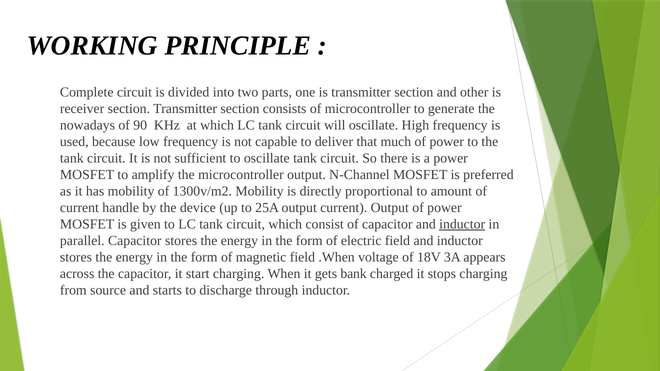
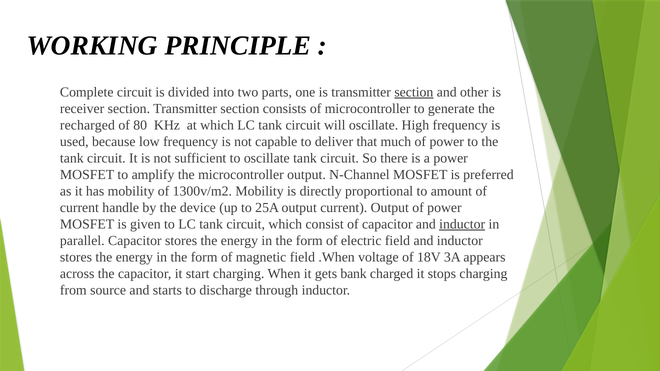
section underline: none -> present (414, 92)
nowadays: nowadays -> recharged (87, 125)
90: 90 -> 80 (140, 125)
